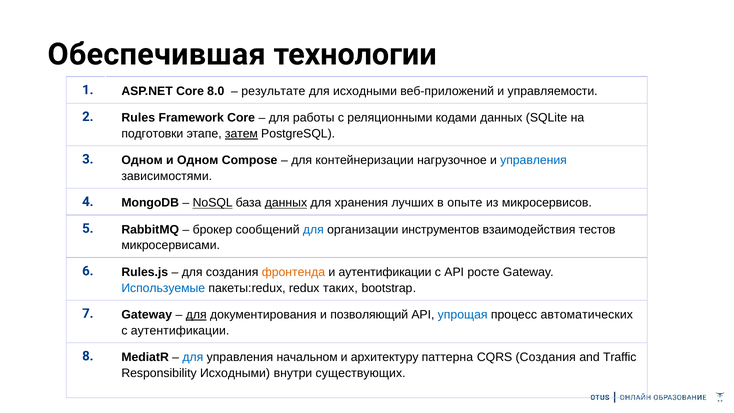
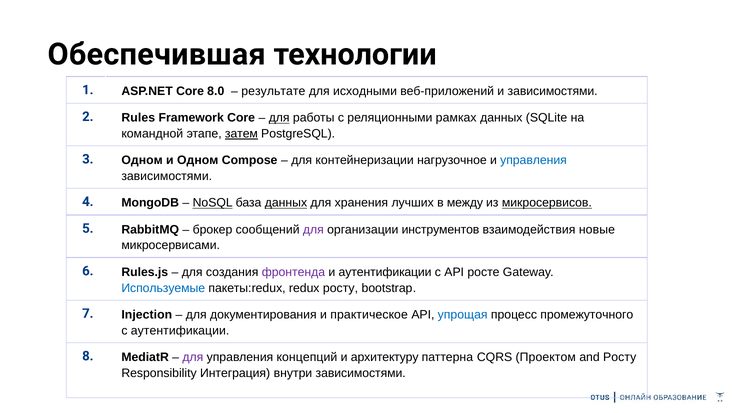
и управляемости: управляемости -> зависимостями (553, 91)
для underline: none -> present (279, 118)
кодами: кодами -> рамках (456, 118)
подготовки: подготовки -> командной (152, 134)
опыте: опыте -> между (465, 203)
микросервисов underline: none -> present (547, 203)
для colour: blue -> purple (313, 230)
тестов: тестов -> новые (597, 230)
фронтенда colour: orange -> purple (293, 272)
redux таких: таких -> росту (340, 288)
7 Gateway: Gateway -> Injection (147, 315)
для underline: present -> none (196, 315)
позволяющий: позволяющий -> практическое (369, 315)
автоматических: автоматических -> промежуточного (587, 315)
для colour: blue -> purple (193, 357)
начальном: начальном -> концепций (307, 357)
CQRS Создания: Создания -> Проектом (546, 357)
and Traffic: Traffic -> Росту (620, 357)
Responsibility Исходными: Исходными -> Интеграция (235, 373)
внутри существующих: существующих -> зависимостями (361, 373)
